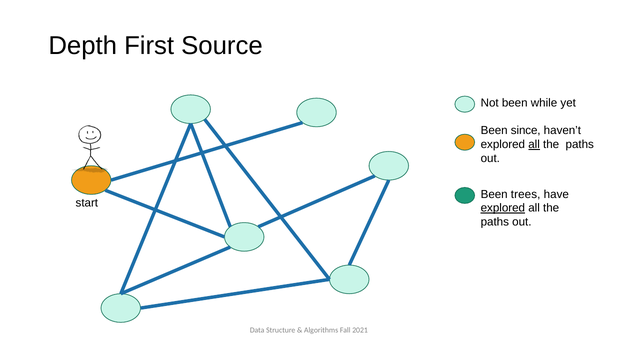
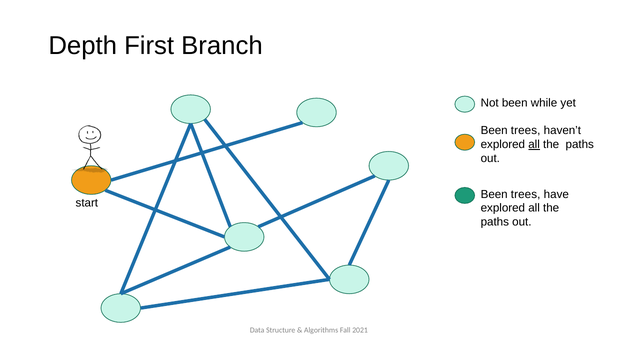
Source: Source -> Branch (222, 46)
since: since -> trees (526, 131)
explored underline: present -> none (503, 208)
